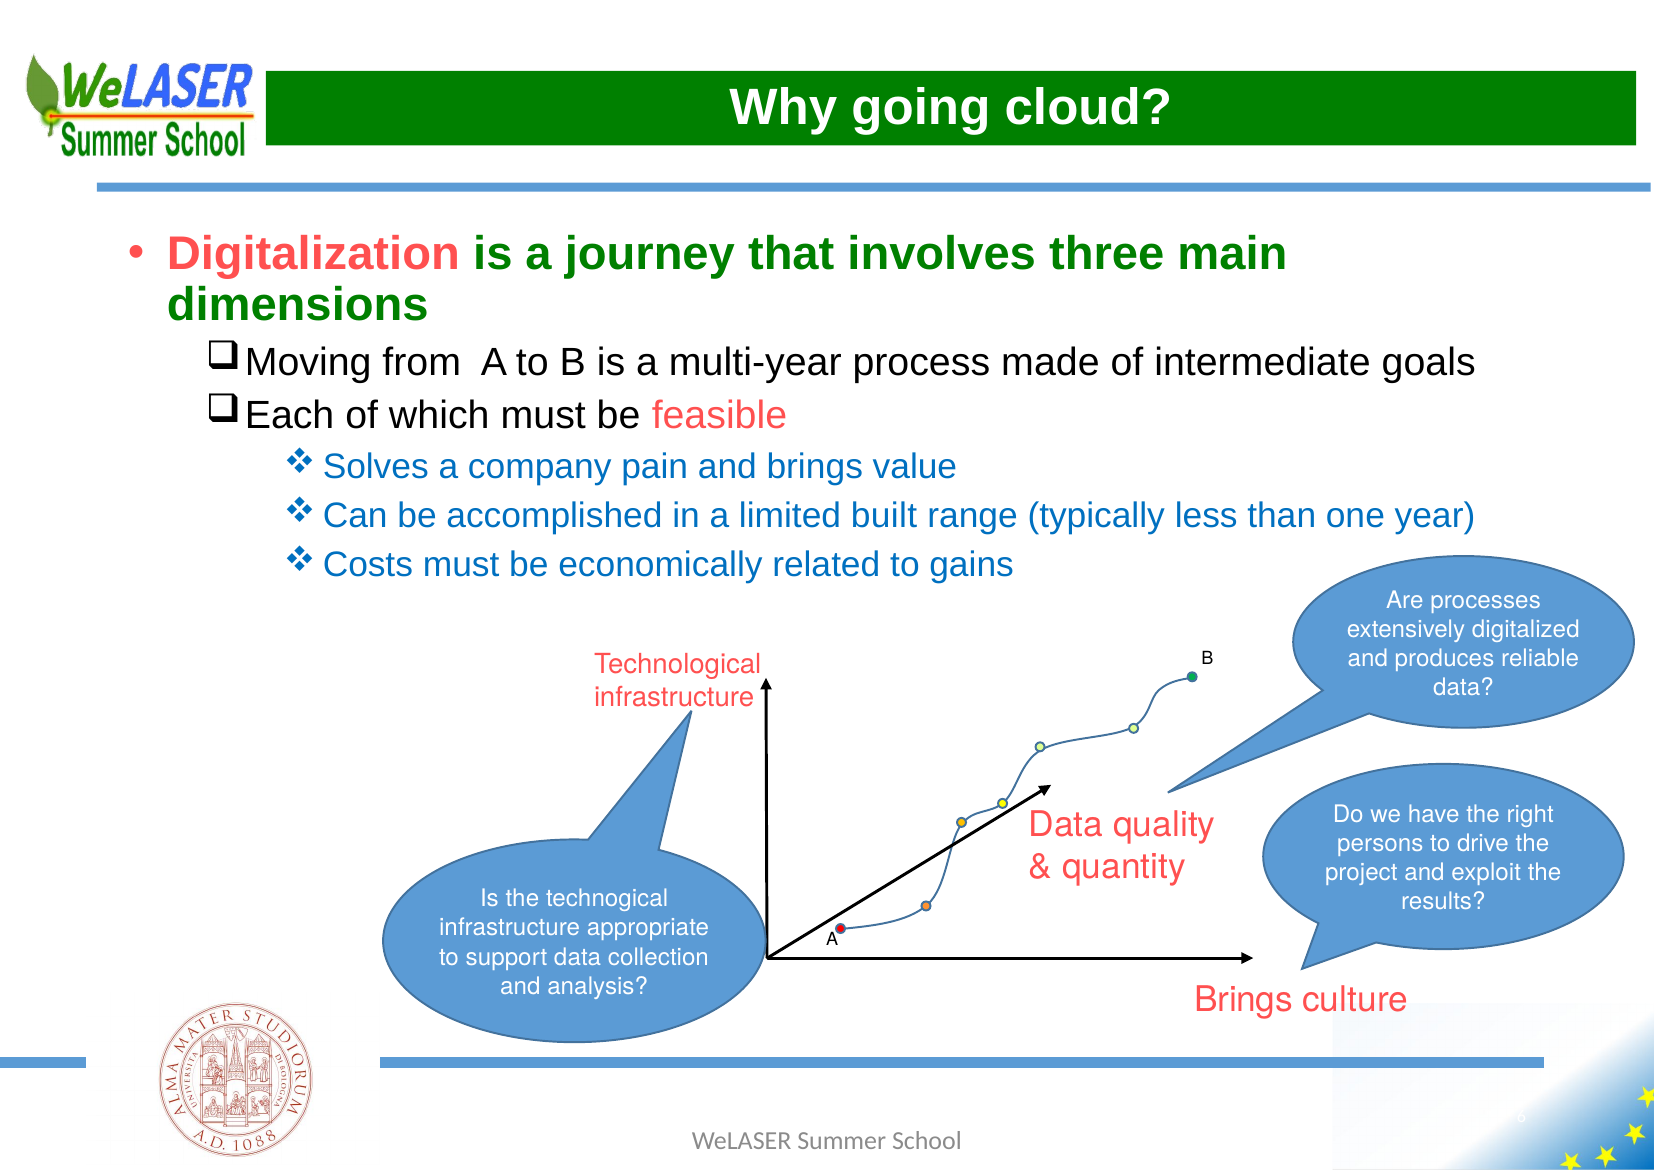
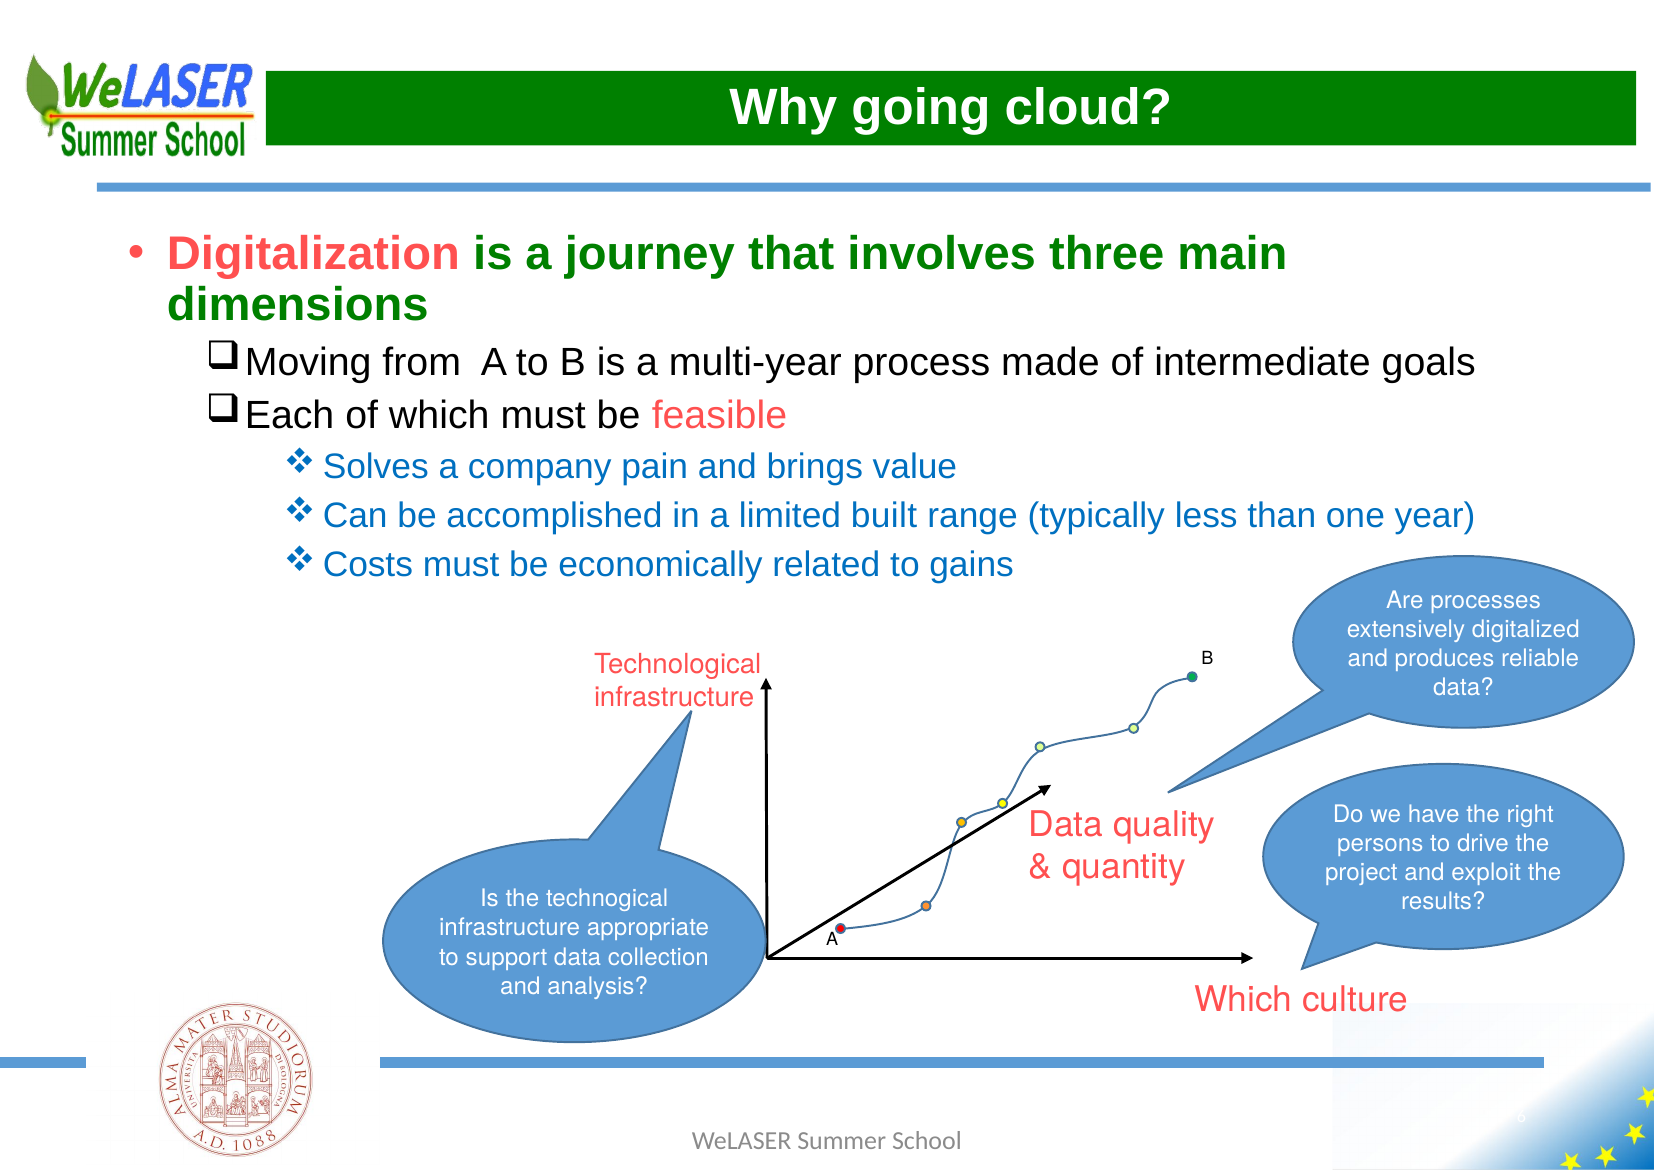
Brings: Brings -> Which (1244, 999)
